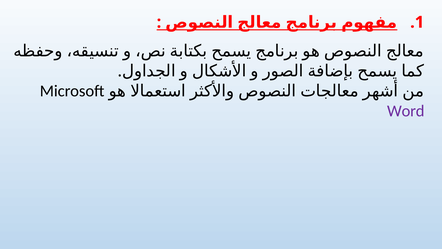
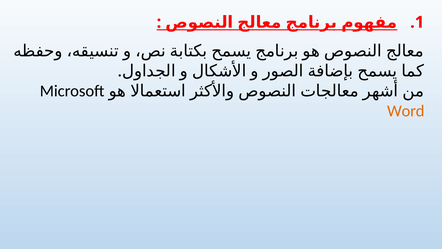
Word colour: purple -> orange (406, 111)
